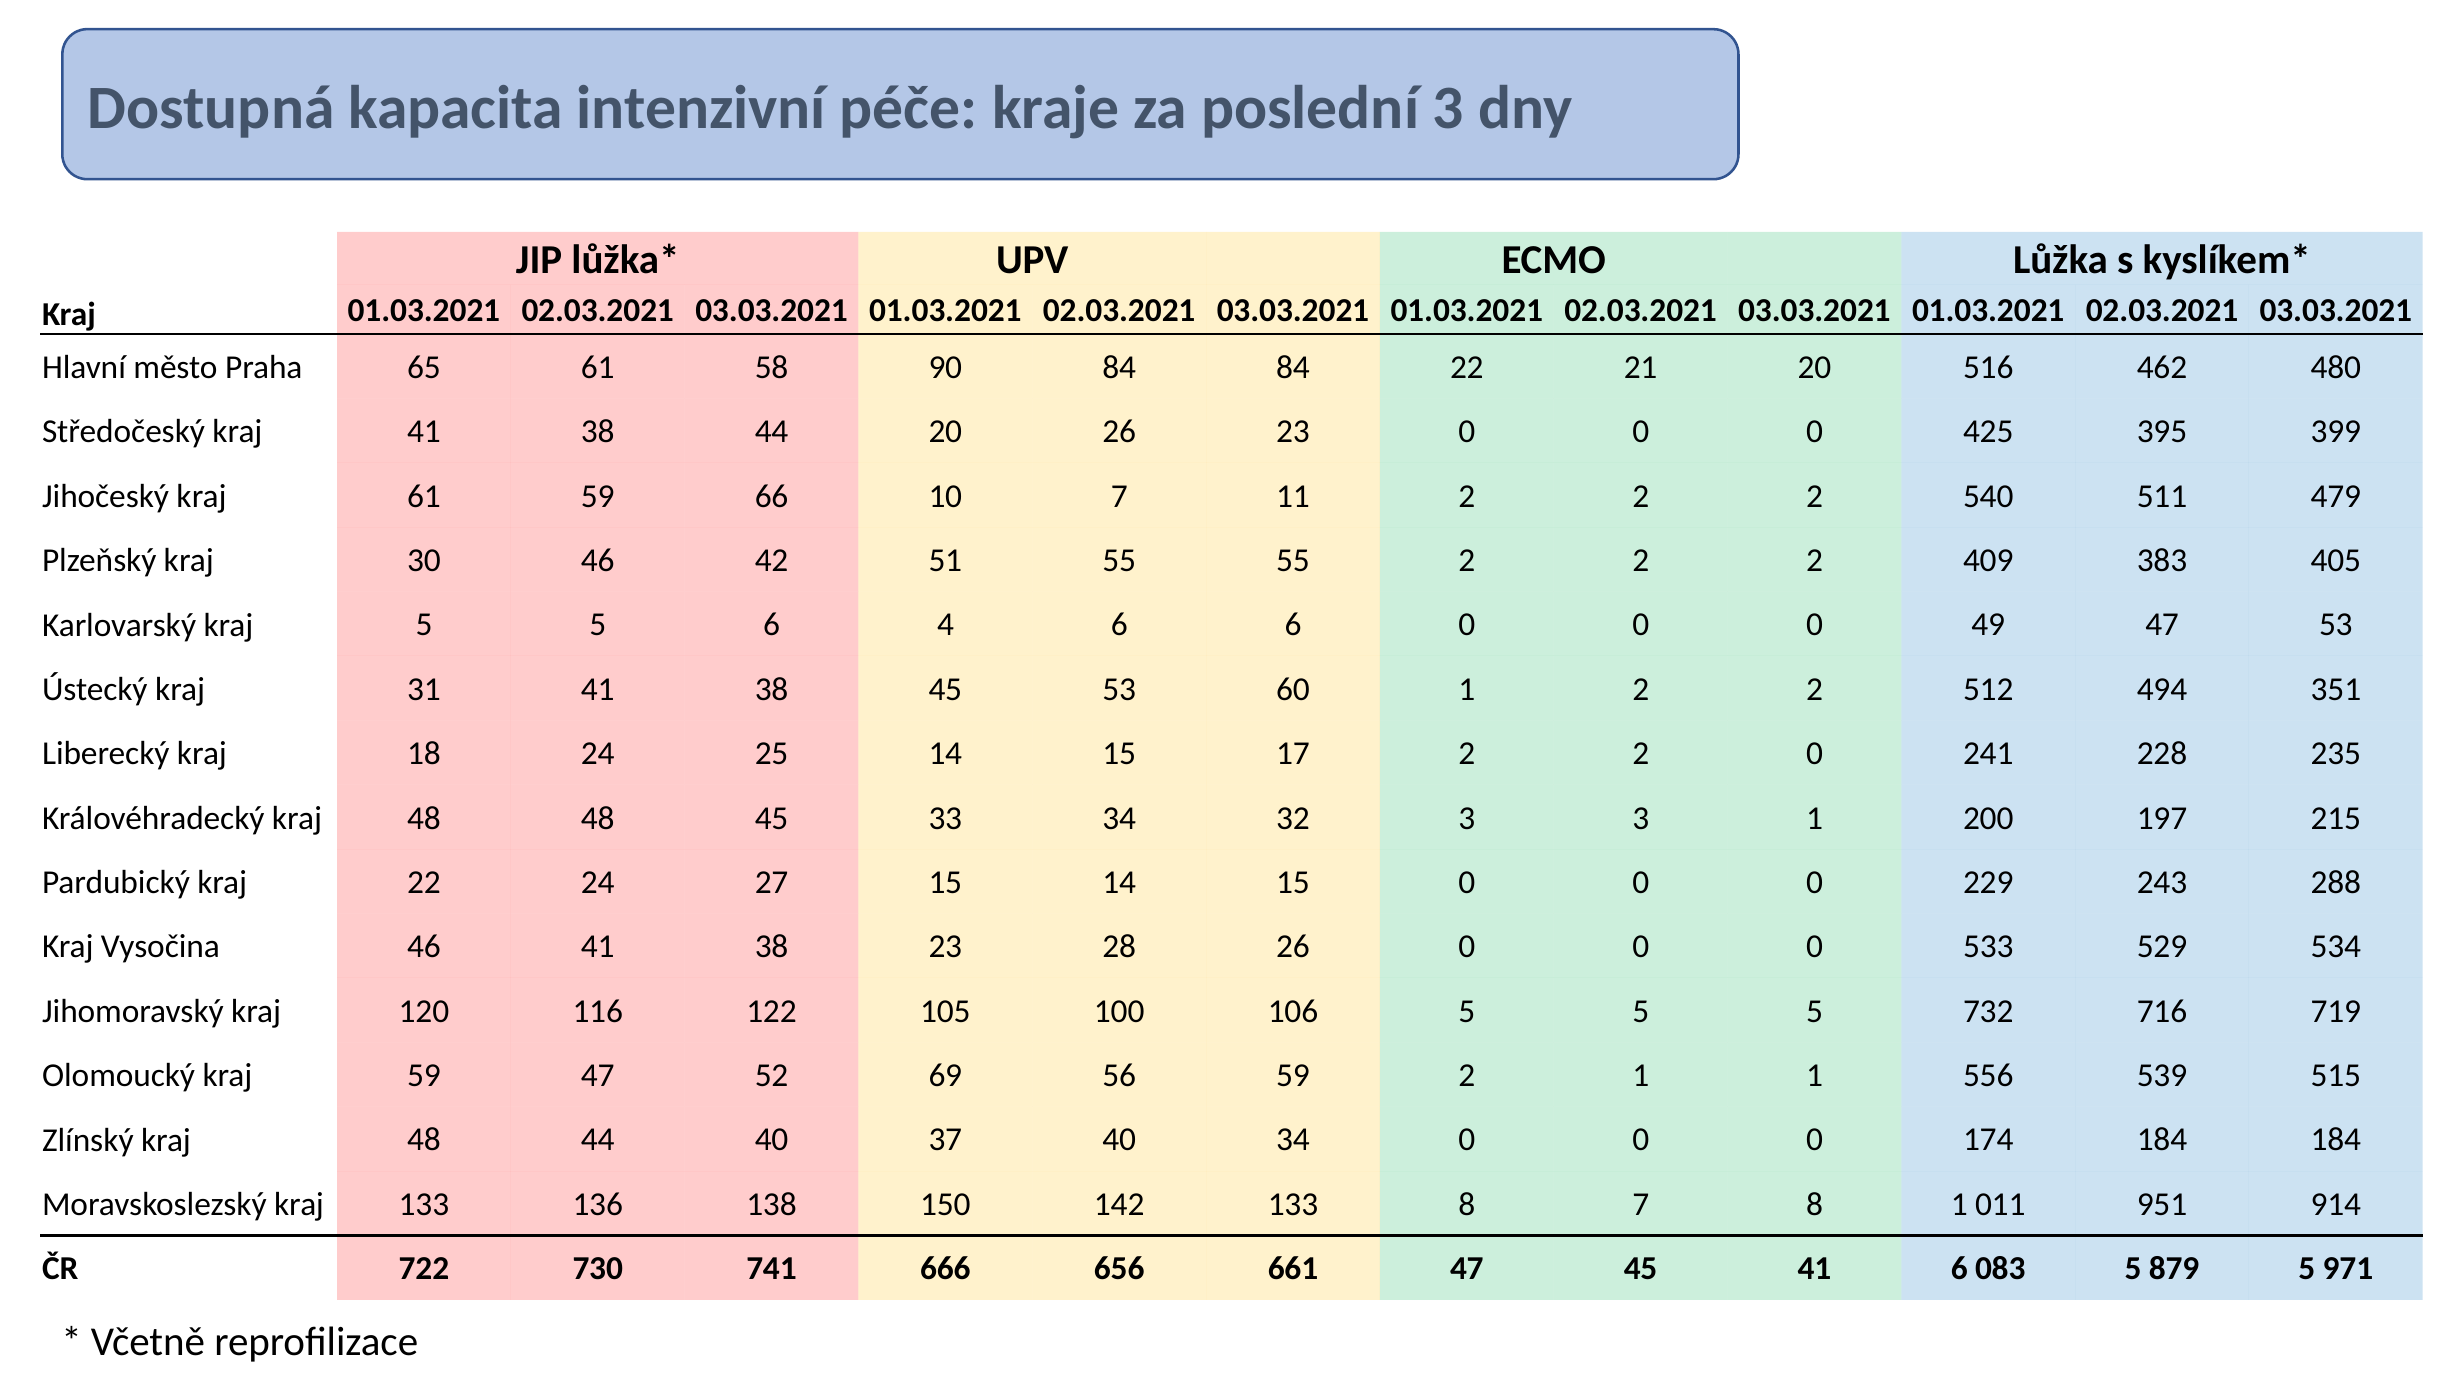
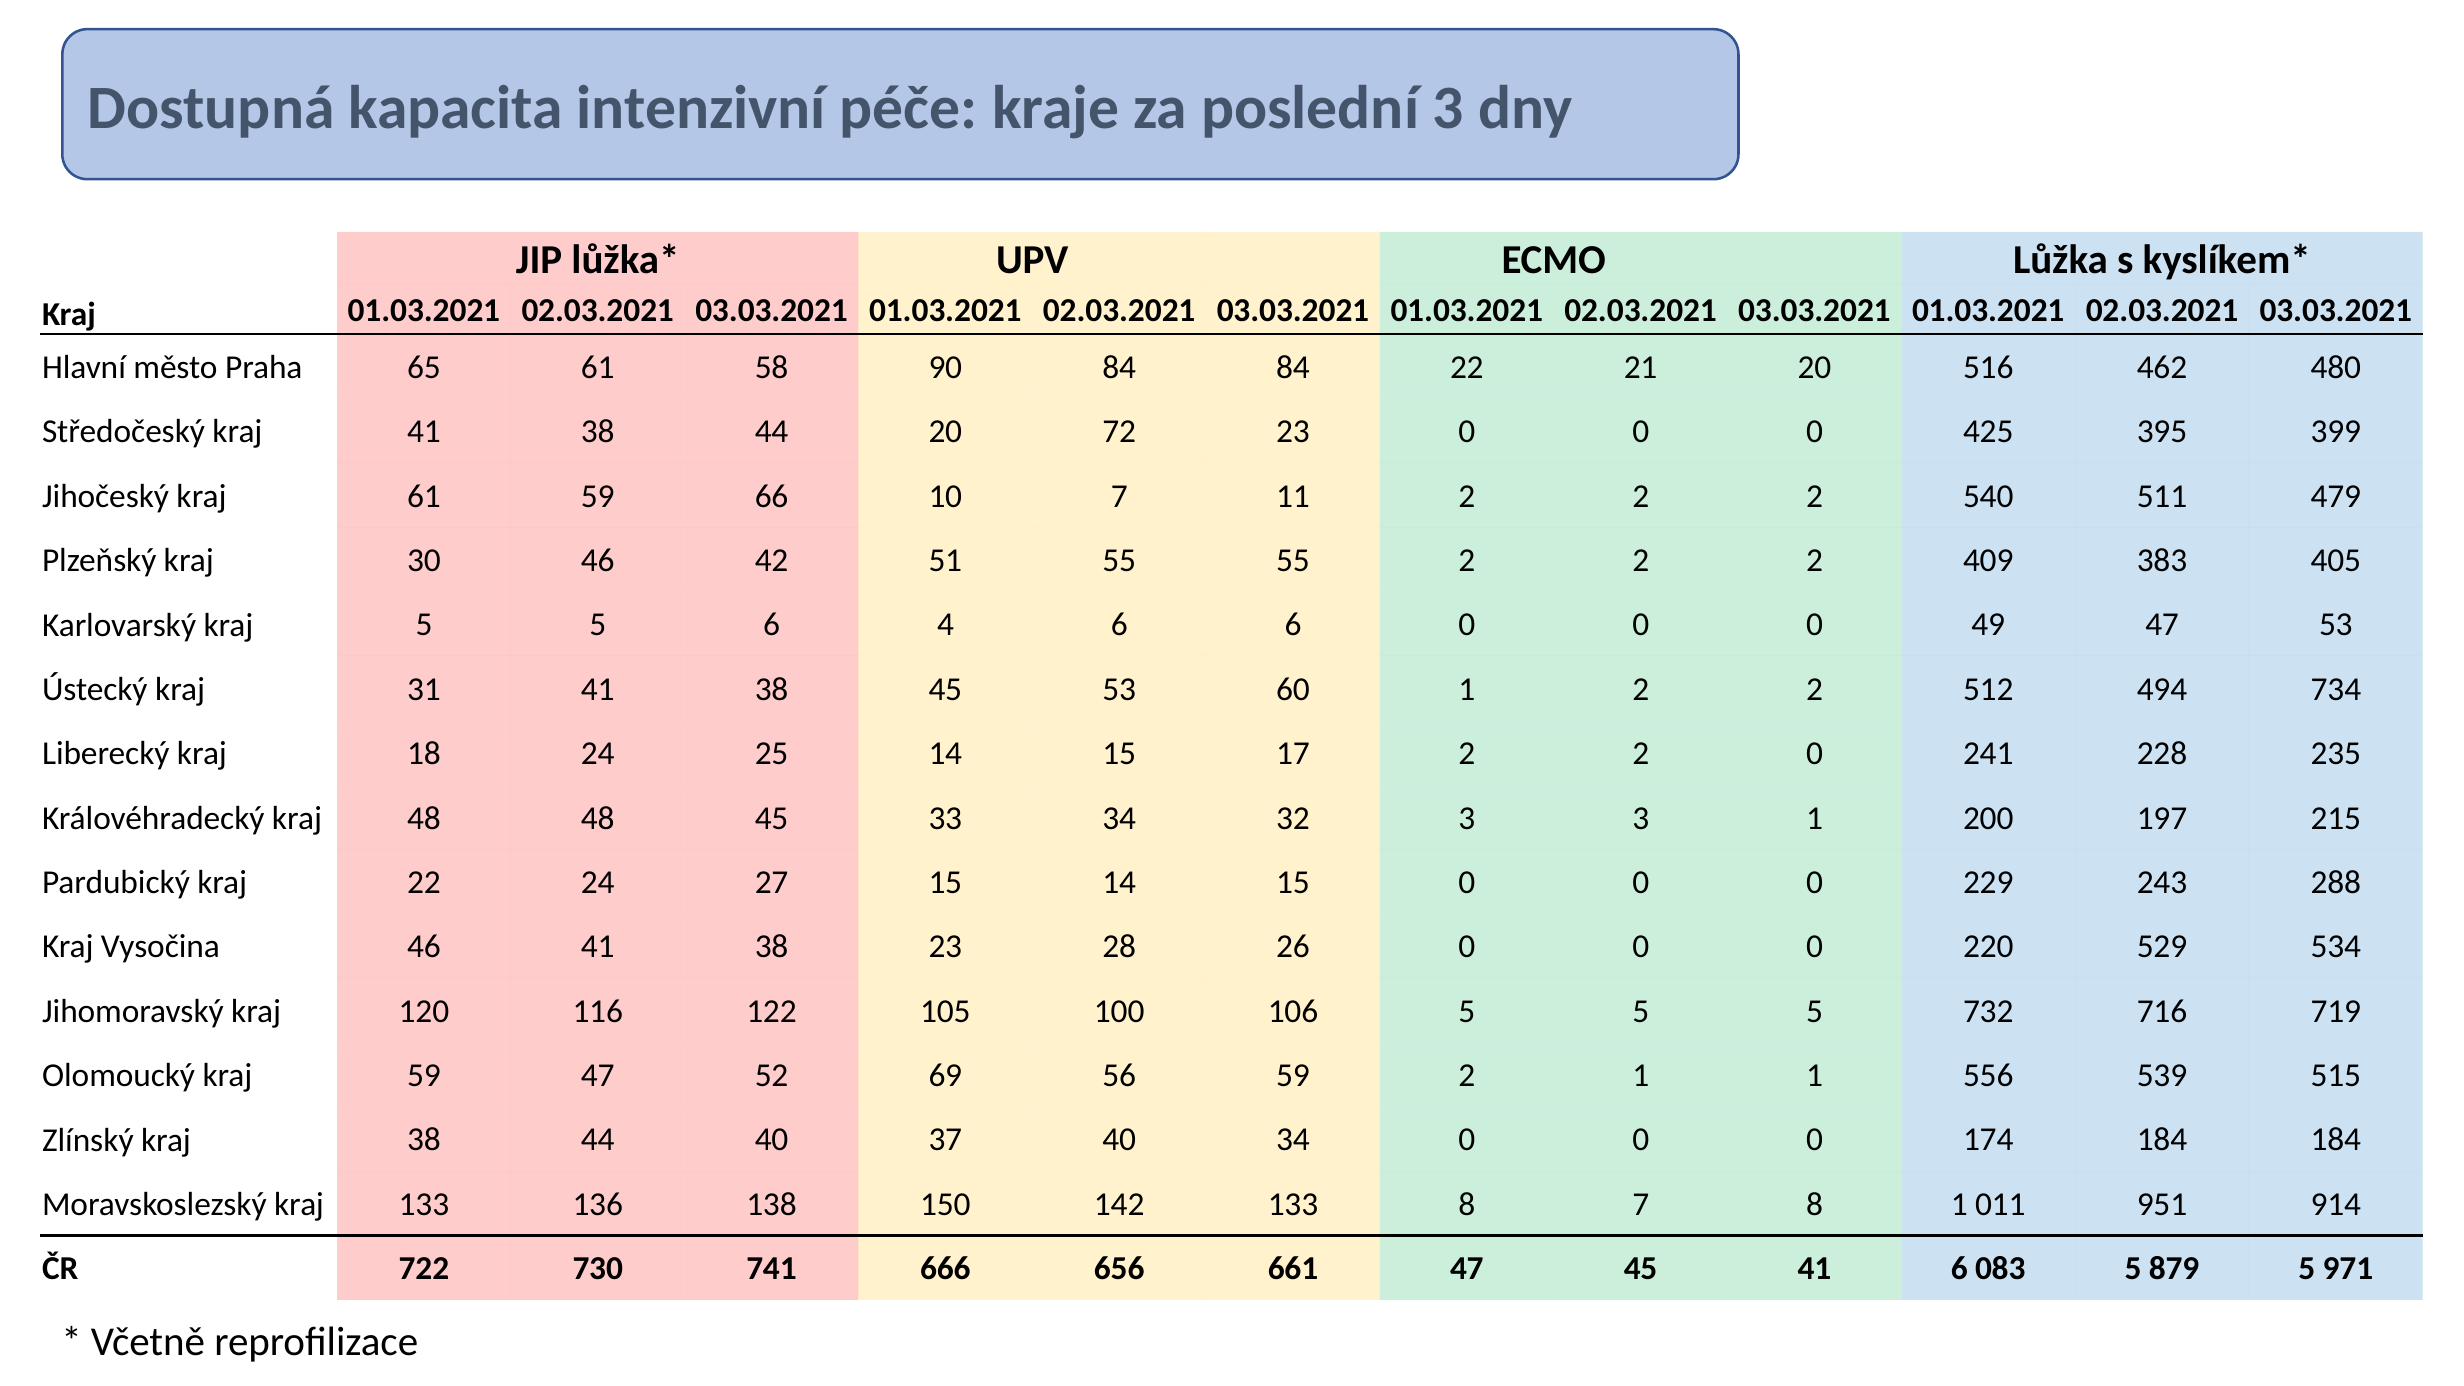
20 26: 26 -> 72 (1119, 432)
351: 351 -> 734 (2336, 689)
533: 533 -> 220 (1988, 947)
Zlínský kraj 48: 48 -> 38 (424, 1140)
